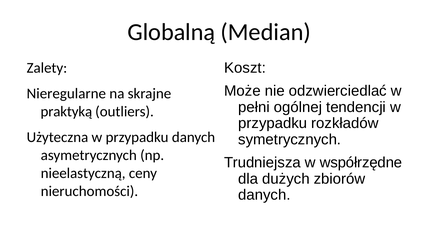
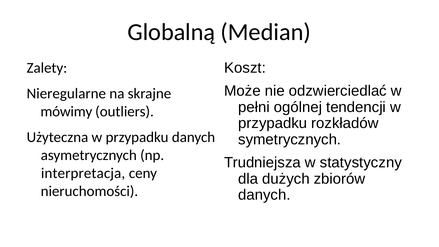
praktyką: praktyką -> mówimy (66, 111)
współrzędne: współrzędne -> statystyczny (361, 163)
nieelastyczną: nieelastyczną -> interpretacja (83, 173)
